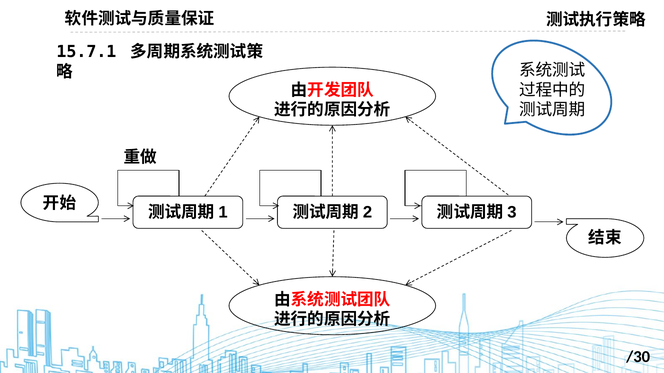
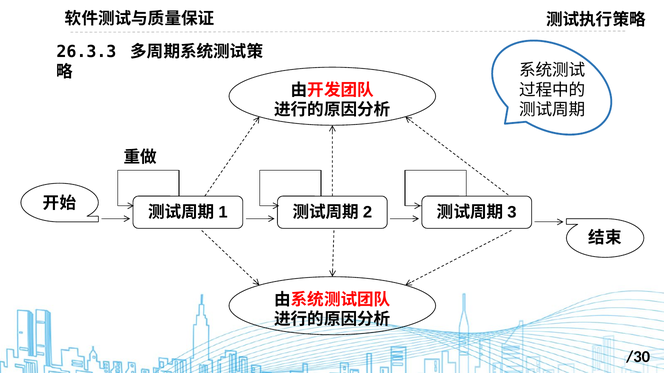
15.7.1: 15.7.1 -> 26.3.3 (86, 52)
